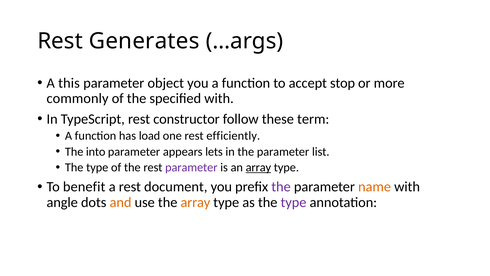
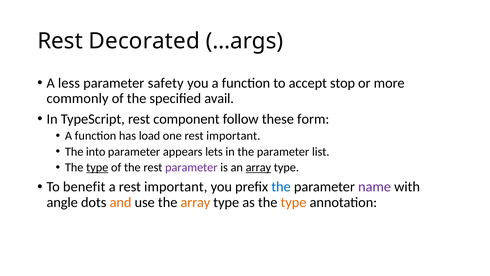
Generates: Generates -> Decorated (144, 41)
this: this -> less (69, 83)
object: object -> safety (166, 83)
specified with: with -> avail (219, 98)
constructor: constructor -> component (186, 119)
term: term -> form (313, 119)
one rest efficiently: efficiently -> important (233, 136)
type underline: none -> present (97, 167)
a rest document: document -> important (176, 187)
the colour: purple -> blue (281, 187)
name colour: orange -> purple (375, 187)
type colour: purple -> orange (294, 202)
